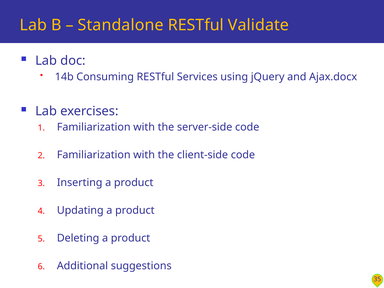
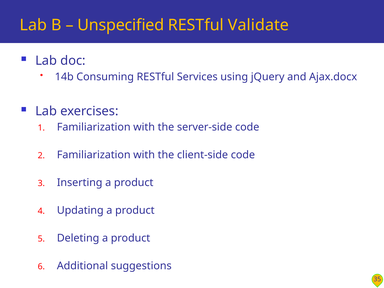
Standalone: Standalone -> Unspecified (121, 25)
